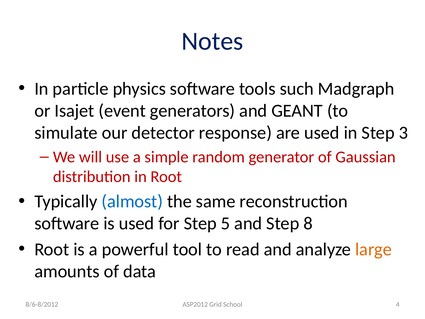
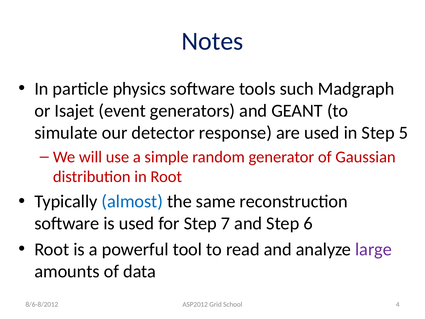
3: 3 -> 5 (403, 133)
5: 5 -> 7 (226, 223)
8: 8 -> 6 (308, 223)
large colour: orange -> purple (374, 249)
